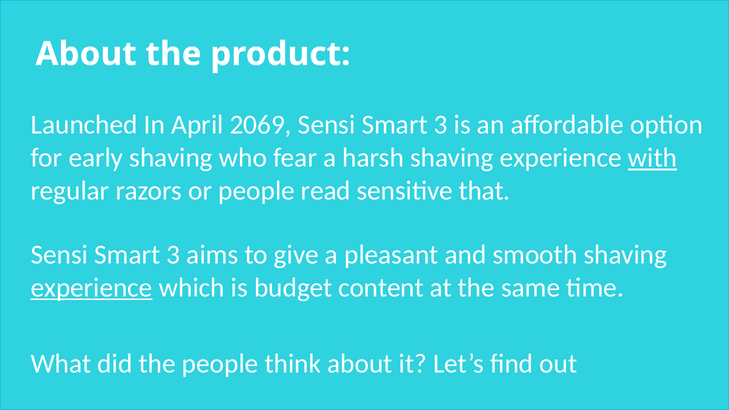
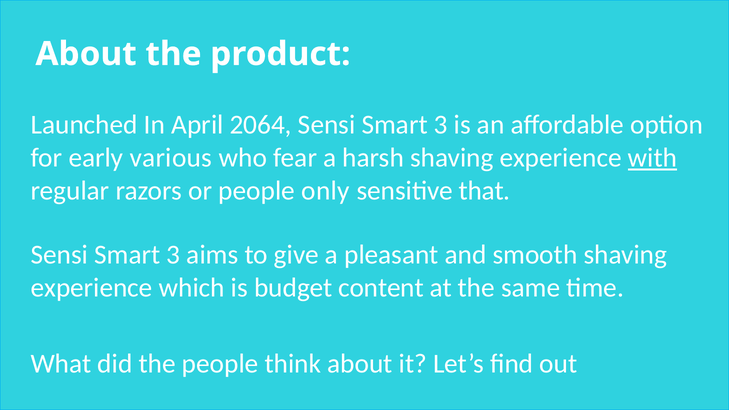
2069: 2069 -> 2064 (261, 125)
early shaving: shaving -> various (171, 158)
read: read -> only (326, 191)
experience underline: present -> none (92, 288)
